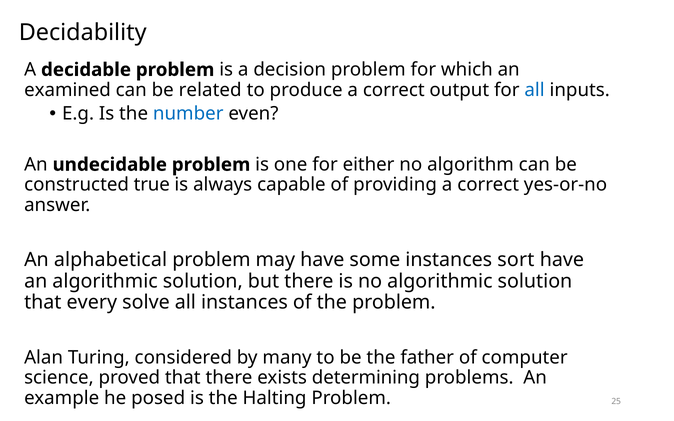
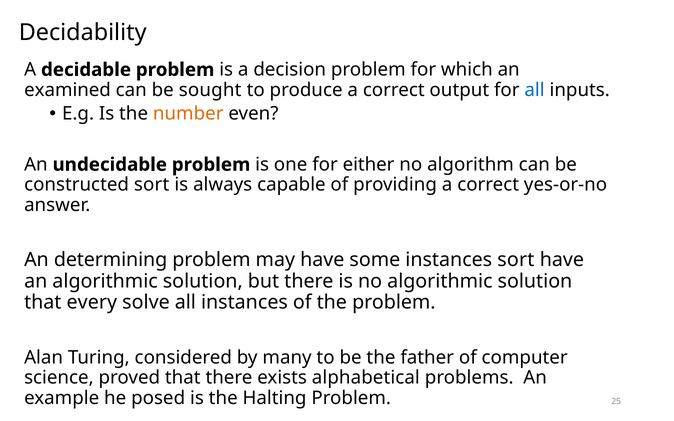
related: related -> sought (210, 90)
number colour: blue -> orange (188, 114)
constructed true: true -> sort (152, 185)
alphabetical: alphabetical -> determining (111, 260)
determining: determining -> alphabetical (366, 378)
